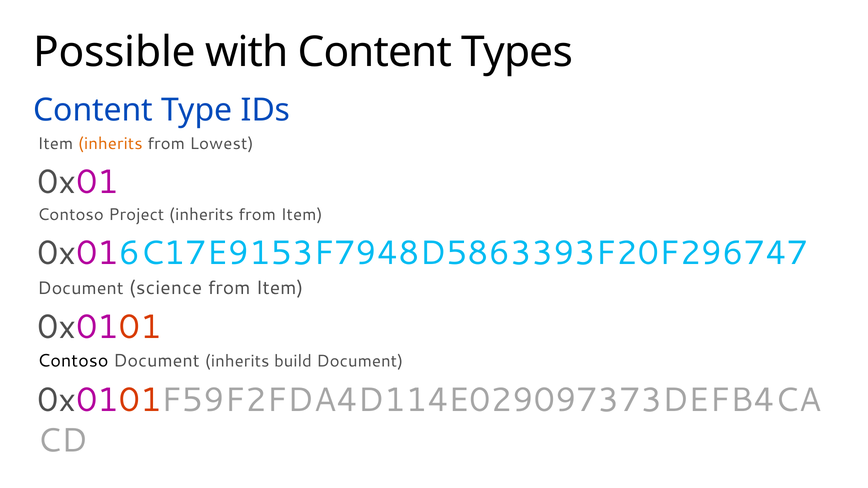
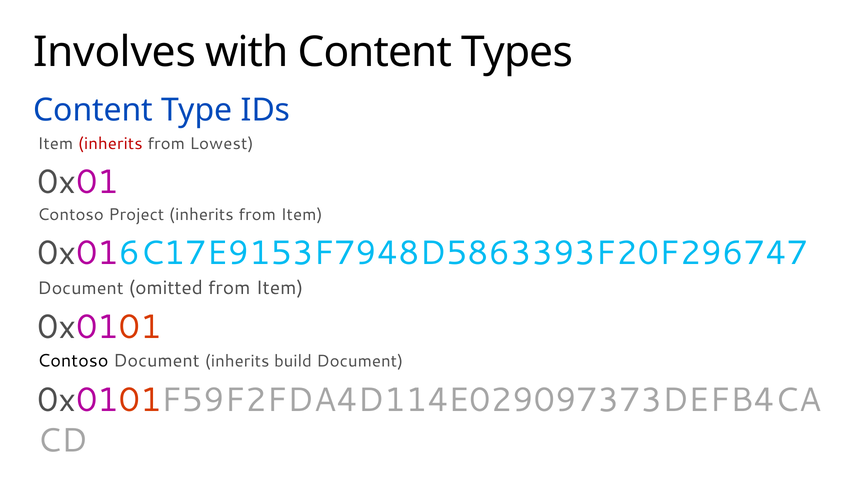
Possible: Possible -> Involves (115, 52)
inherits colour: orange -> red (110, 144)
science: science -> omitted (166, 288)
